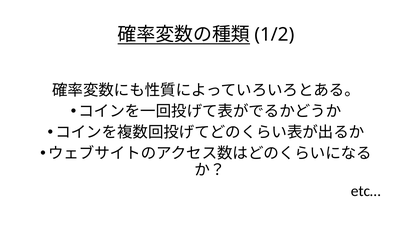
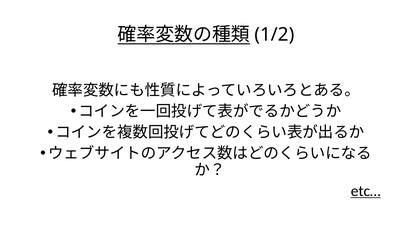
etc… underline: none -> present (366, 191)
